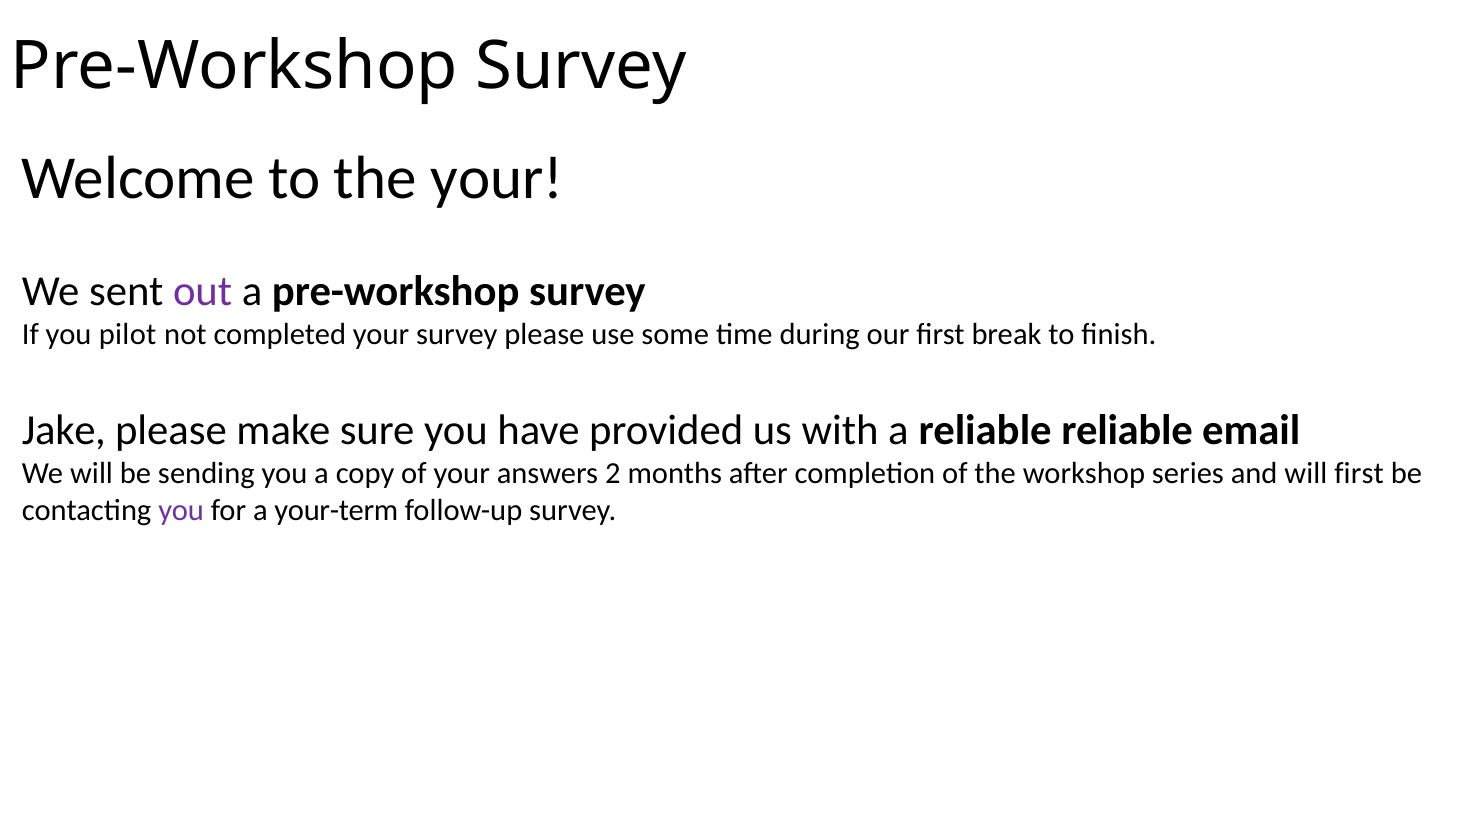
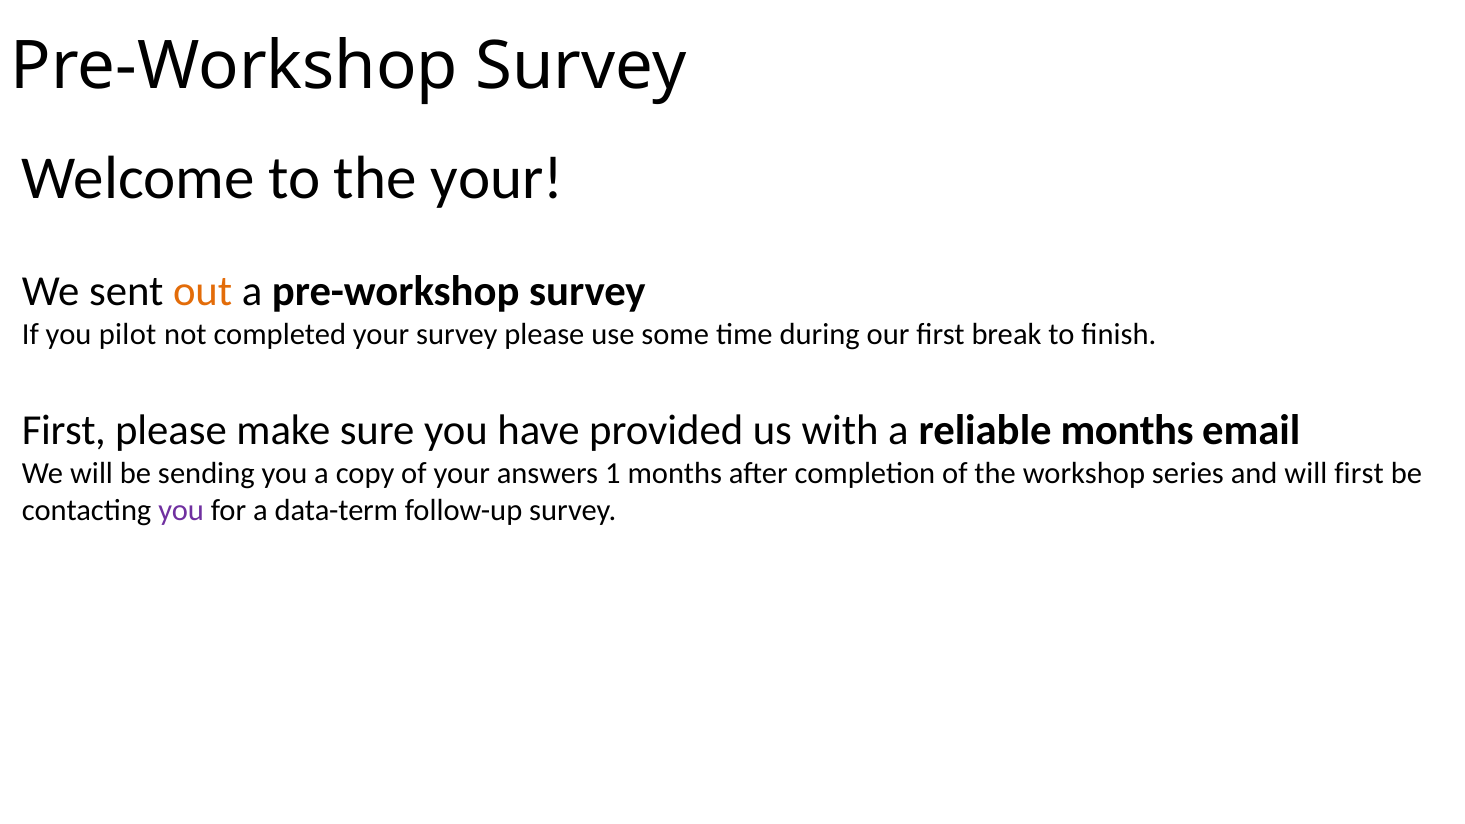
out colour: purple -> orange (203, 291)
Jake: Jake -> First (64, 430)
reliable reliable: reliable -> months (1127, 430)
2: 2 -> 1 (613, 473)
your-term: your-term -> data-term (336, 510)
